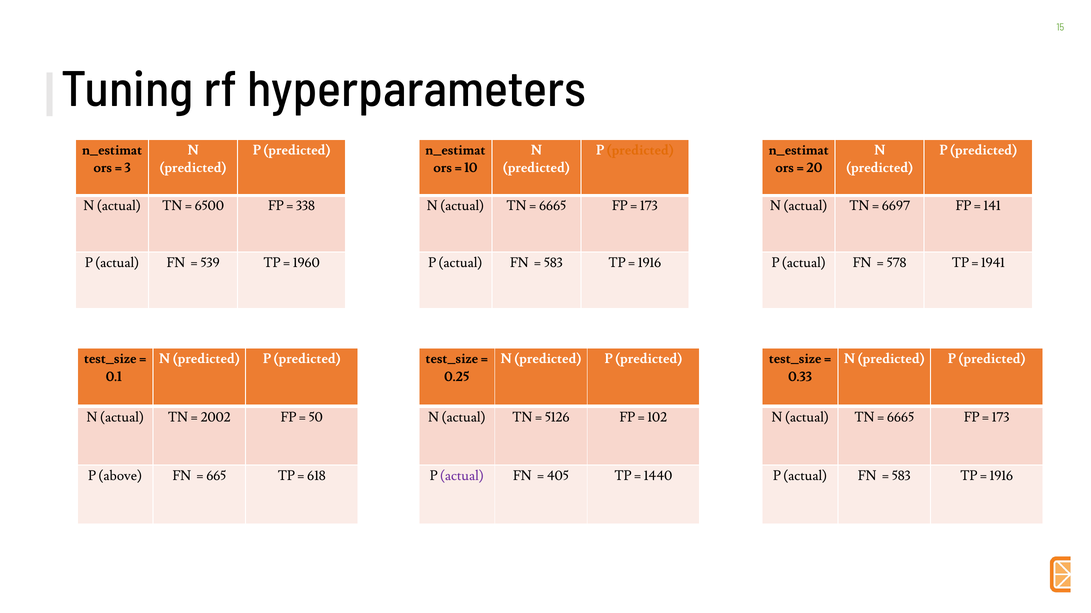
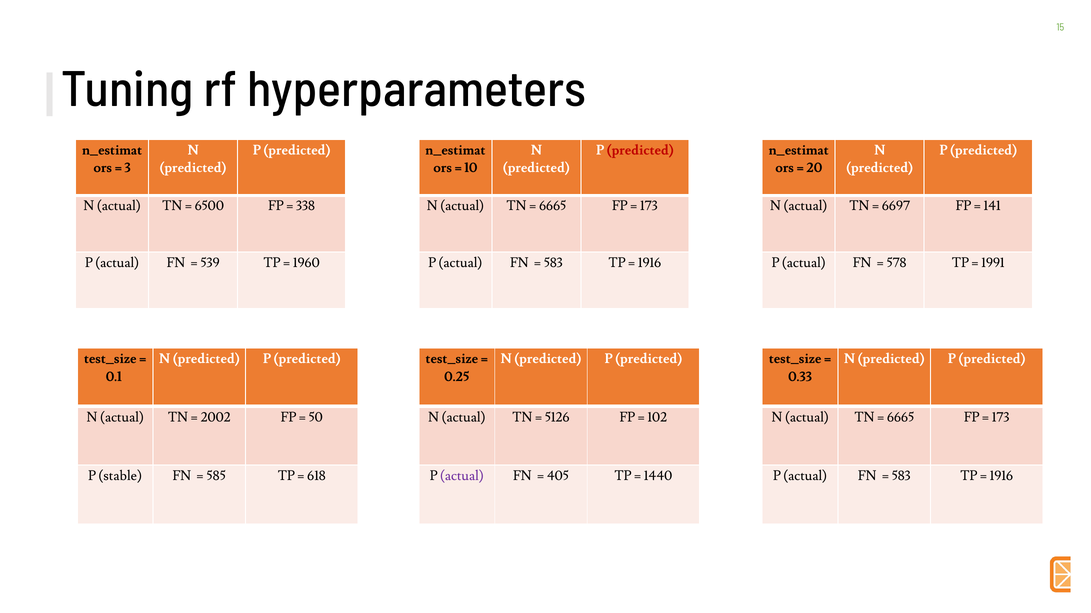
predicted colour: orange -> red (640, 150)
1941: 1941 -> 1991 (993, 263)
above: above -> stable (120, 476)
665: 665 -> 585 (216, 476)
